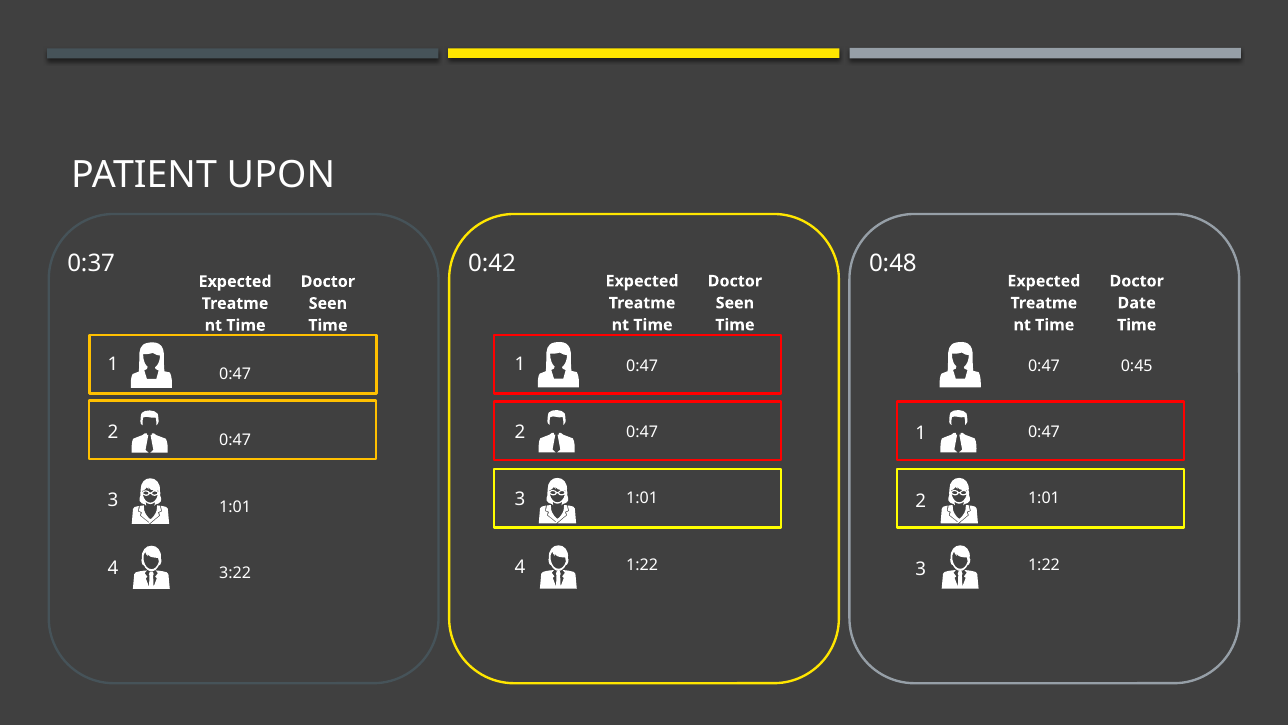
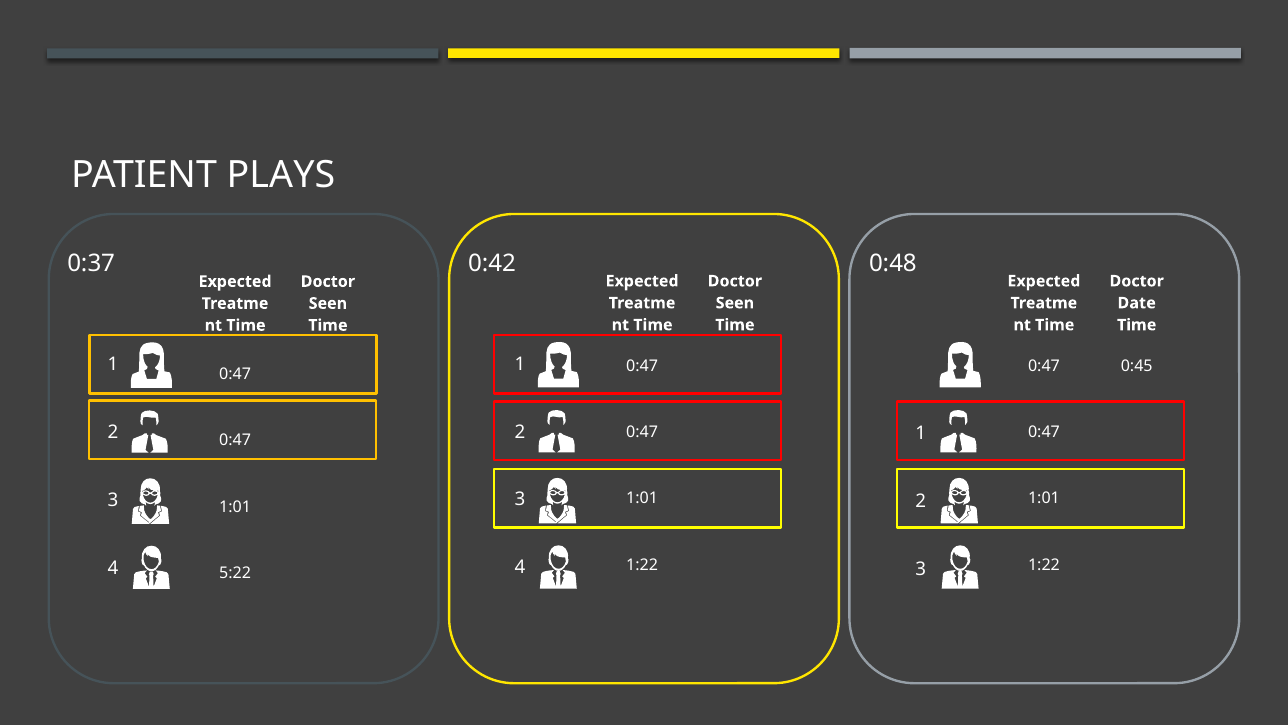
UPON: UPON -> PLAYS (281, 175)
3:22: 3:22 -> 5:22 (235, 573)
